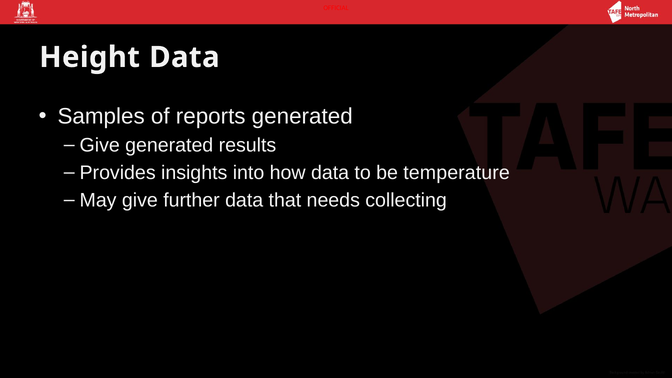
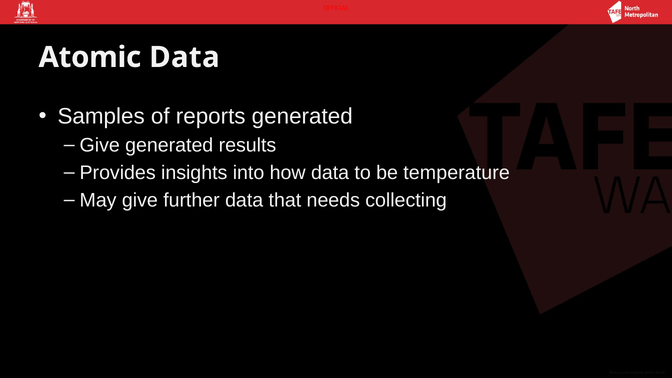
Height: Height -> Atomic (90, 57)
